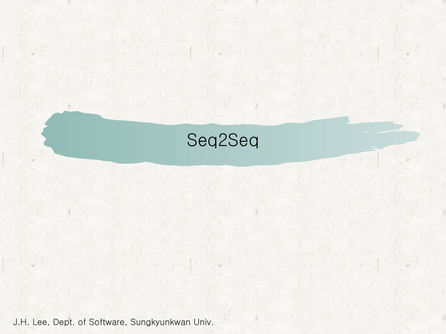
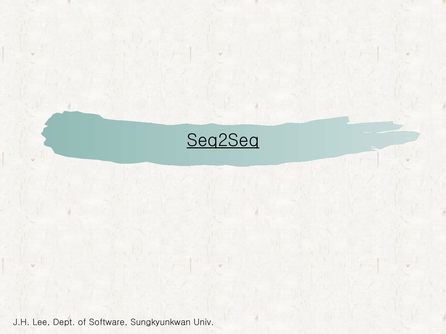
Seq2Seq underline: none -> present (223, 141)
